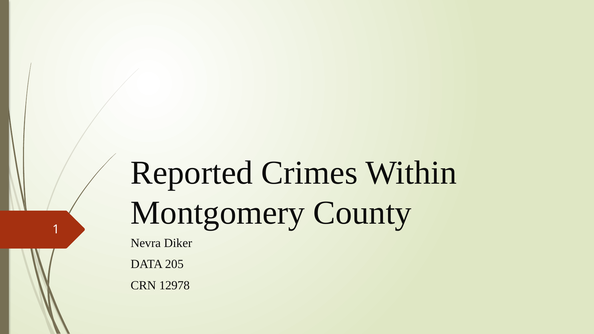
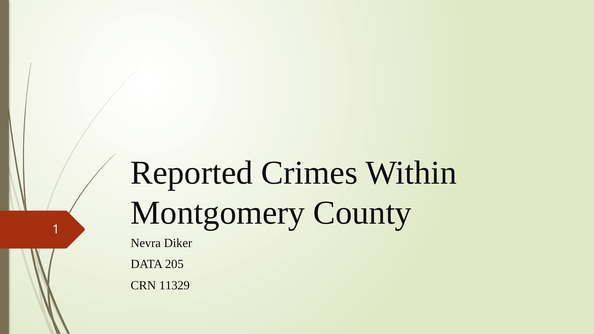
12978: 12978 -> 11329 (174, 285)
